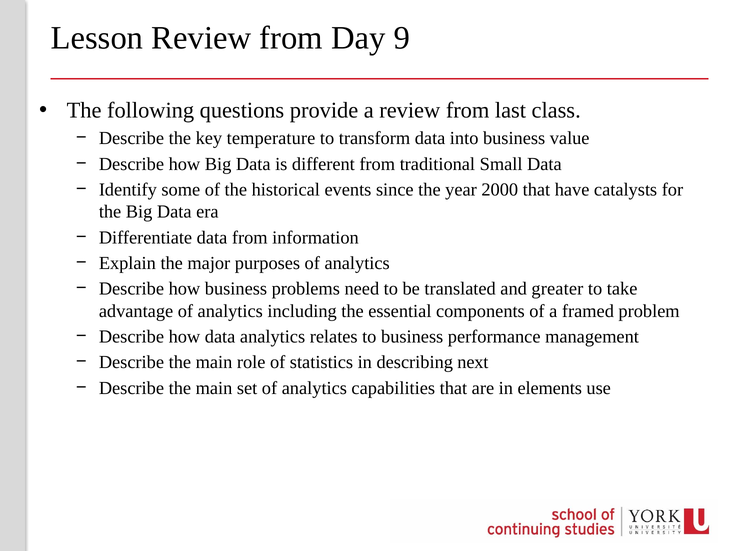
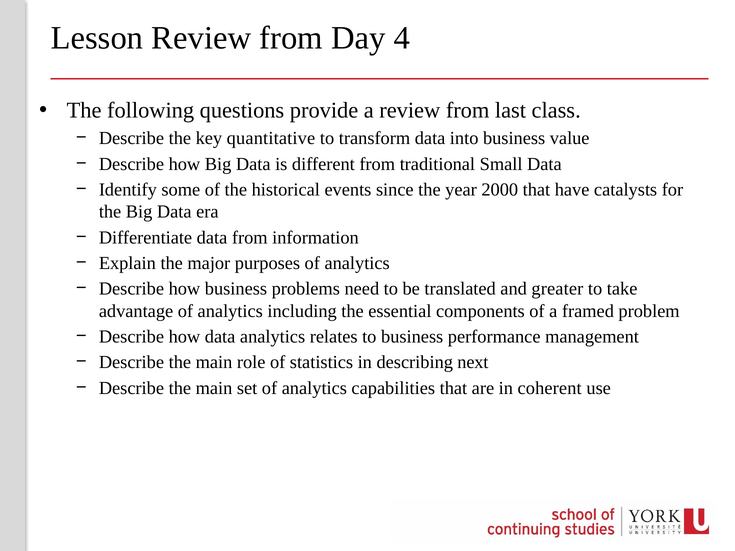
9: 9 -> 4 (402, 38)
temperature: temperature -> quantitative (271, 138)
elements: elements -> coherent (550, 388)
